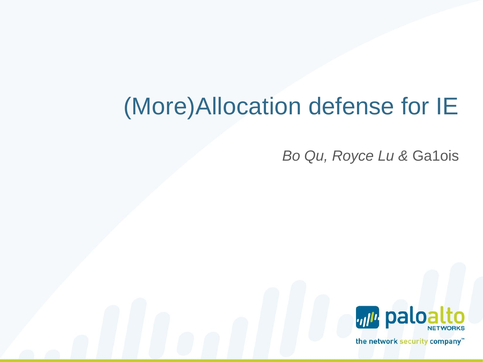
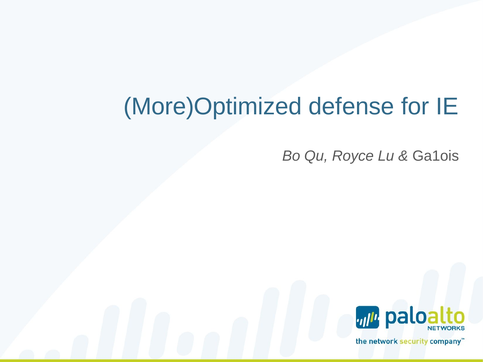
More)Allocation: More)Allocation -> More)Optimized (213, 107)
